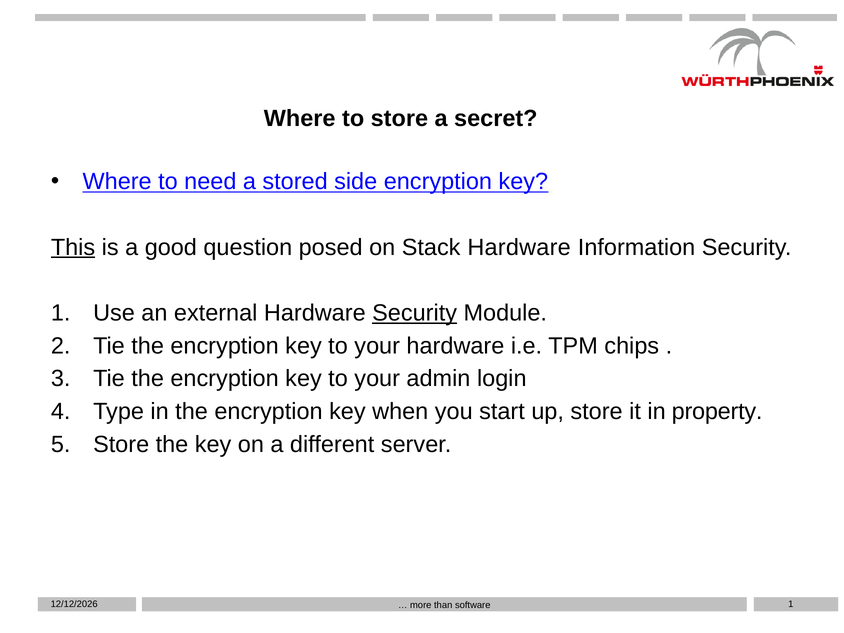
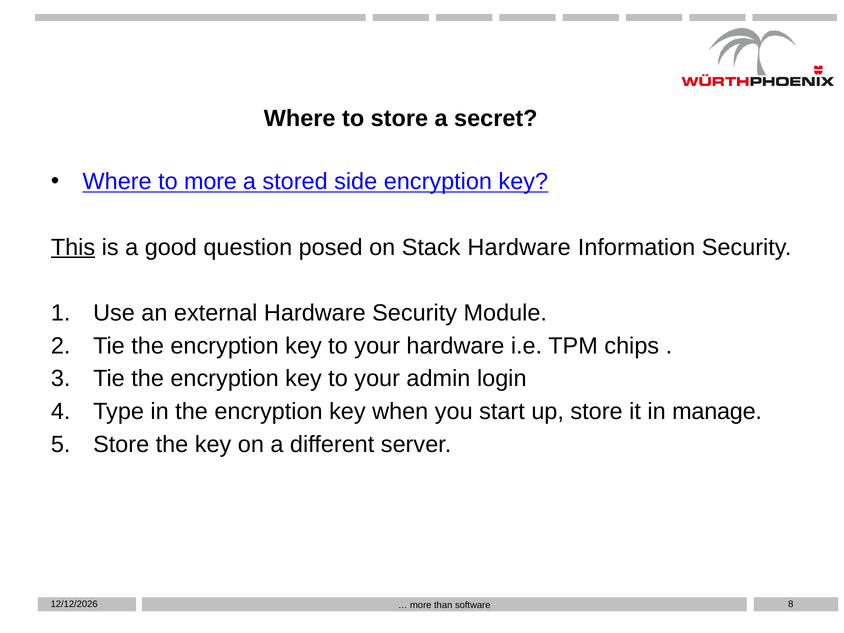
to need: need -> more (210, 182)
Security underline: present -> none (415, 313)
property: property -> manage (717, 412)
1: 1 -> 8 (791, 604)
